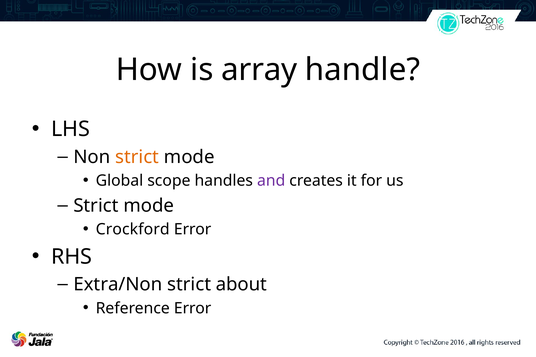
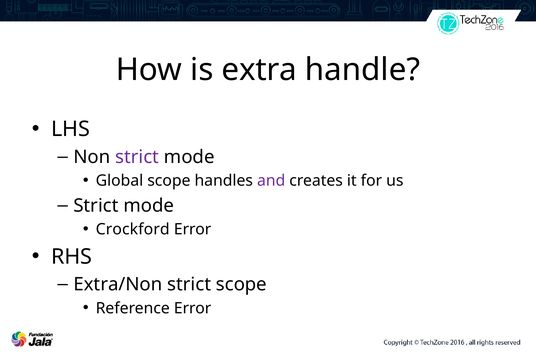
array: array -> extra (259, 70)
strict colour: orange -> purple (137, 157)
strict about: about -> scope (241, 285)
